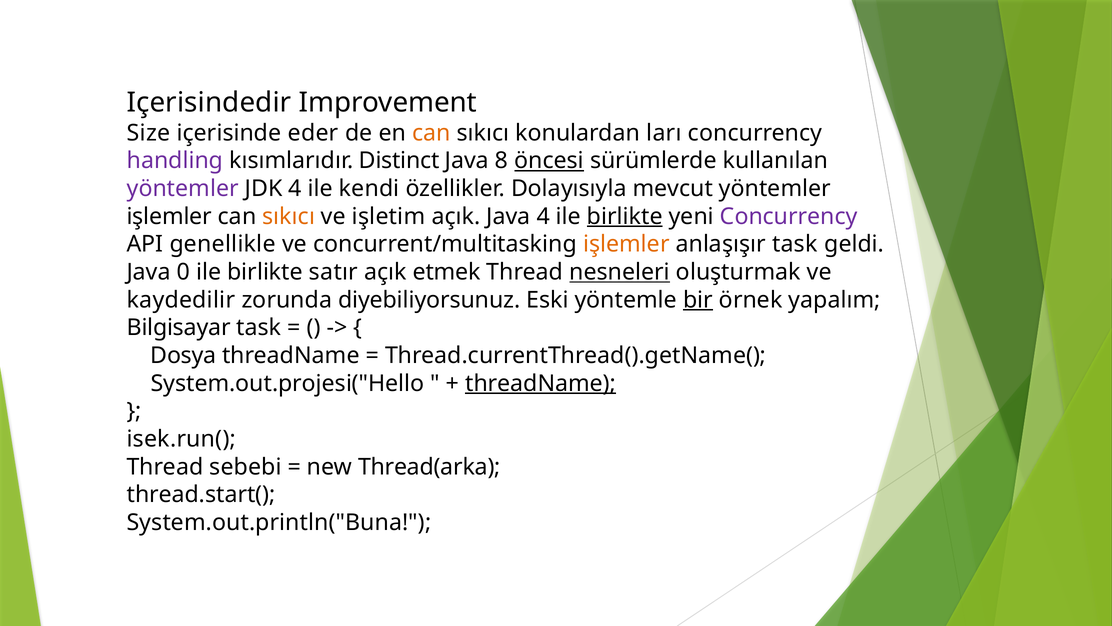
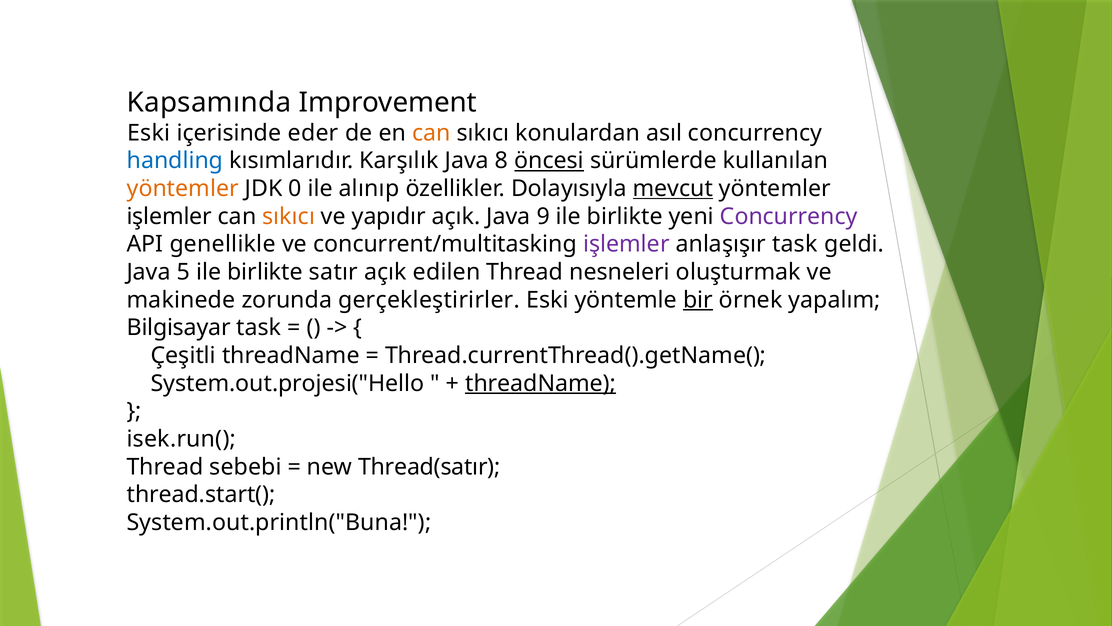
Içerisindedir: Içerisindedir -> Kapsamında (209, 103)
Size: Size -> Eski (149, 133)
ları: ları -> asıl (664, 133)
handling colour: purple -> blue (175, 161)
Distinct: Distinct -> Karşılık (399, 161)
yöntemler colour: purple -> orange (183, 188)
JDK 4: 4 -> 0 (295, 188)
kendi: kendi -> alınıp (369, 188)
mevcut underline: none -> present (673, 188)
işletim: işletim -> yapıdır (389, 216)
Java 4: 4 -> 9 (543, 216)
birlikte underline: present -> none (625, 216)
işlemler colour: orange -> purple (626, 244)
0: 0 -> 5 (183, 272)
etmek: etmek -> edilen (447, 272)
nesneleri underline: present -> none (620, 272)
kaydedilir: kaydedilir -> makinede (181, 300)
diyebiliyorsunuz: diyebiliyorsunuz -> gerçekleştirirler (429, 300)
Dosya: Dosya -> Çeşitli (183, 355)
Thread(arka: Thread(arka -> Thread(satır (429, 467)
